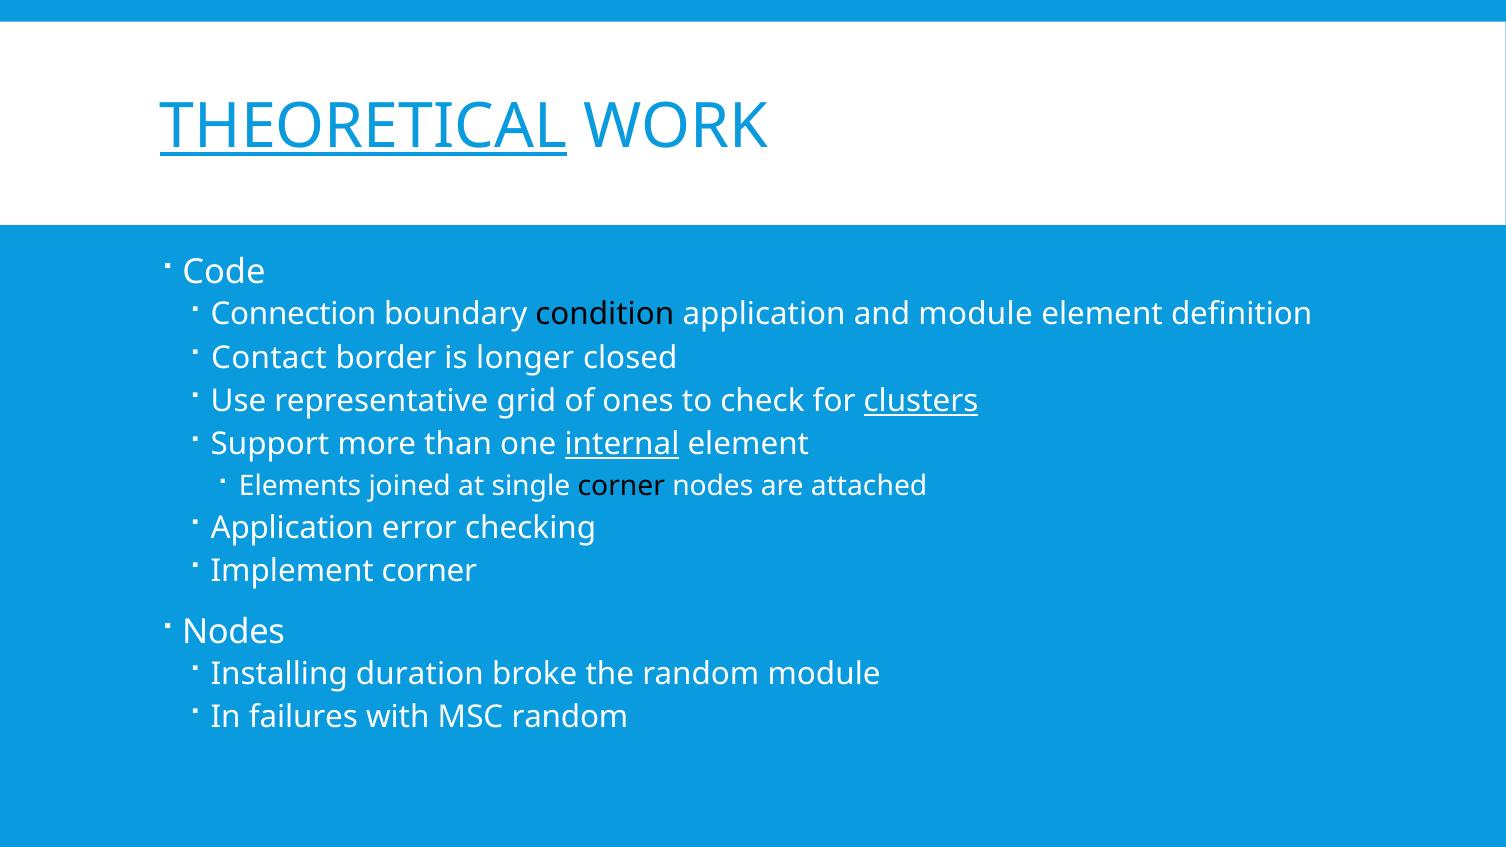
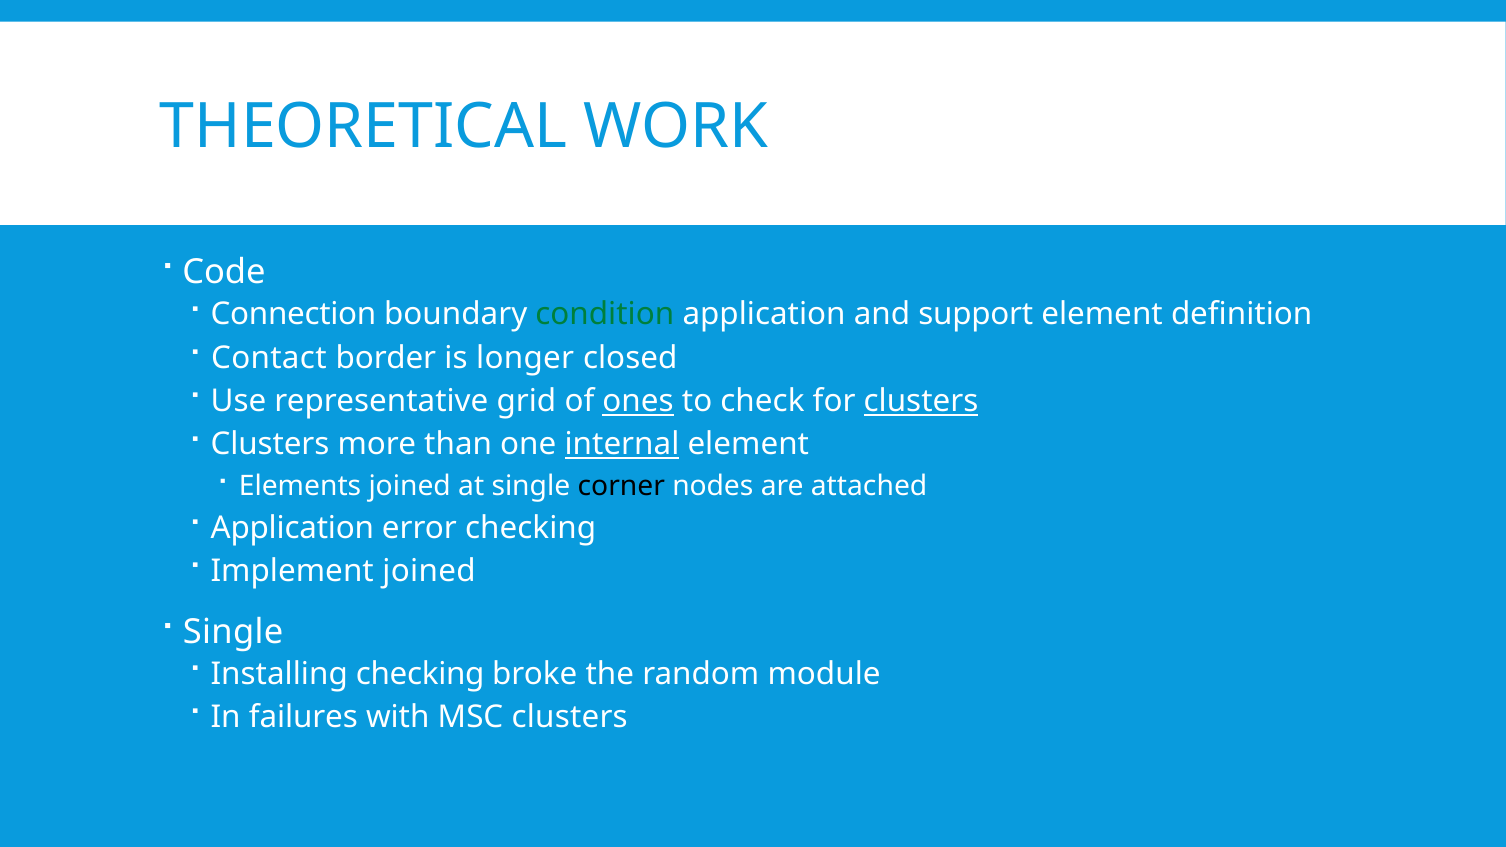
THEORETICAL underline: present -> none (364, 127)
condition colour: black -> green (605, 314)
and module: module -> support (976, 314)
ones underline: none -> present (638, 401)
Support: Support -> Clusters (270, 445)
Implement corner: corner -> joined (429, 571)
Nodes: Nodes -> Single (233, 632)
Installing duration: duration -> checking (420, 674)
MSC random: random -> clusters (570, 717)
